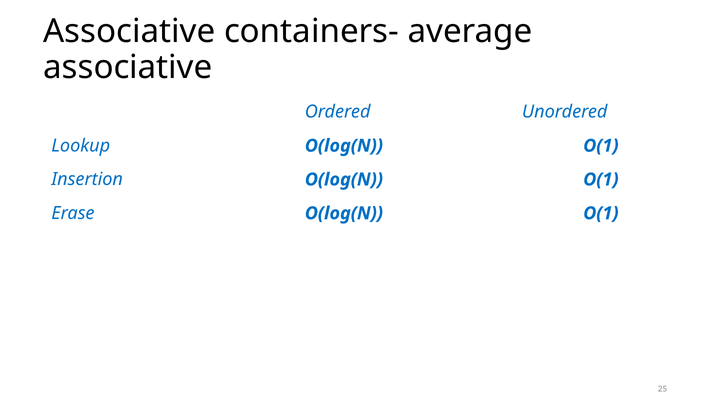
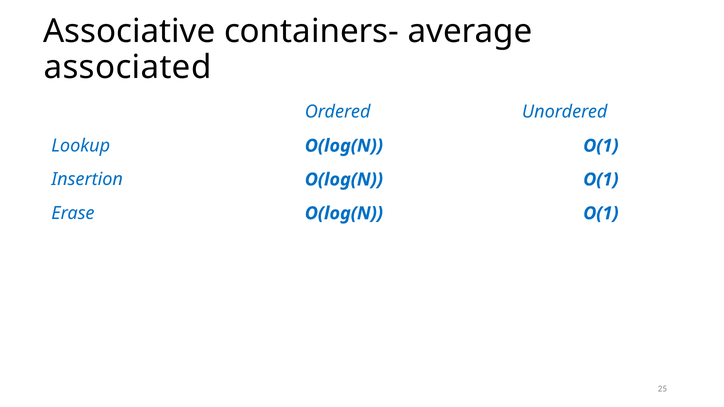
associative: associative -> associated (128, 67)
